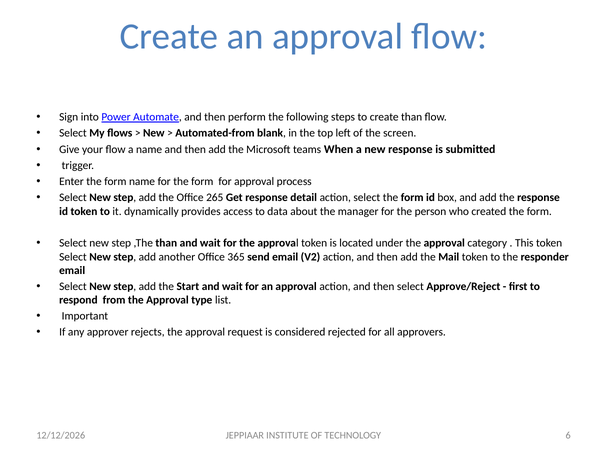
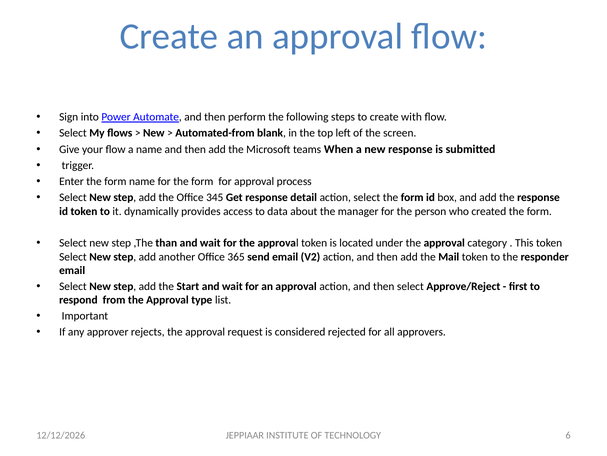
create than: than -> with (412, 117)
265: 265 -> 345 (215, 197)
